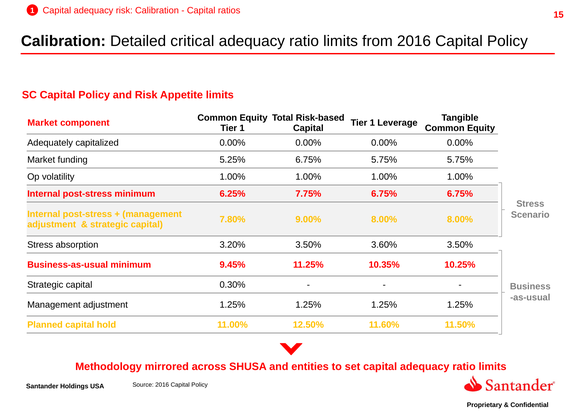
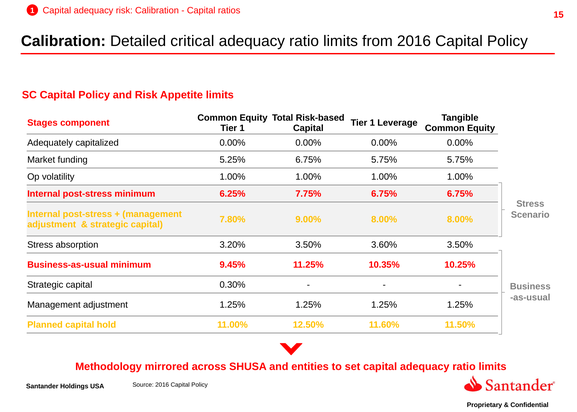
Market: Market -> Stages (42, 123)
